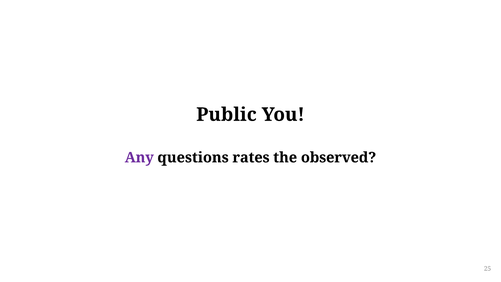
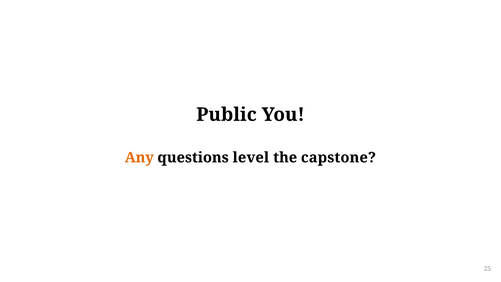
Any colour: purple -> orange (139, 157)
rates: rates -> level (251, 157)
observed: observed -> capstone (338, 157)
